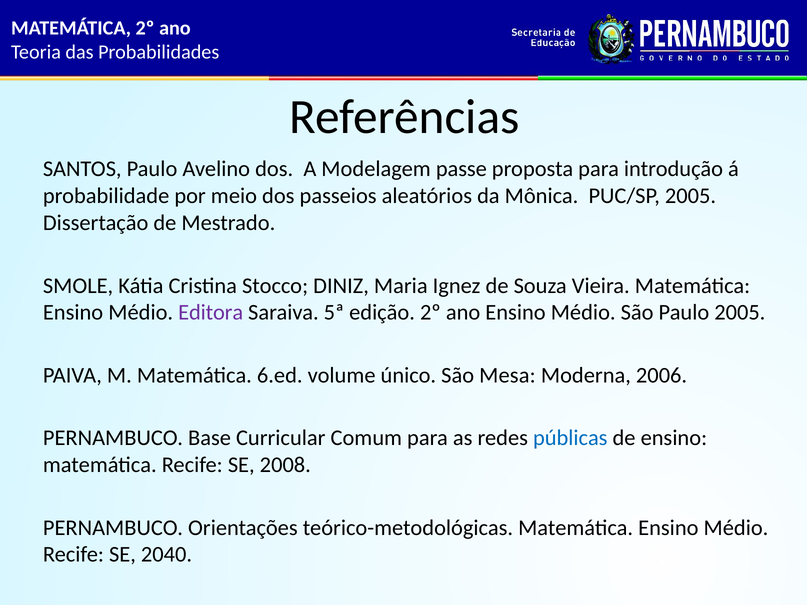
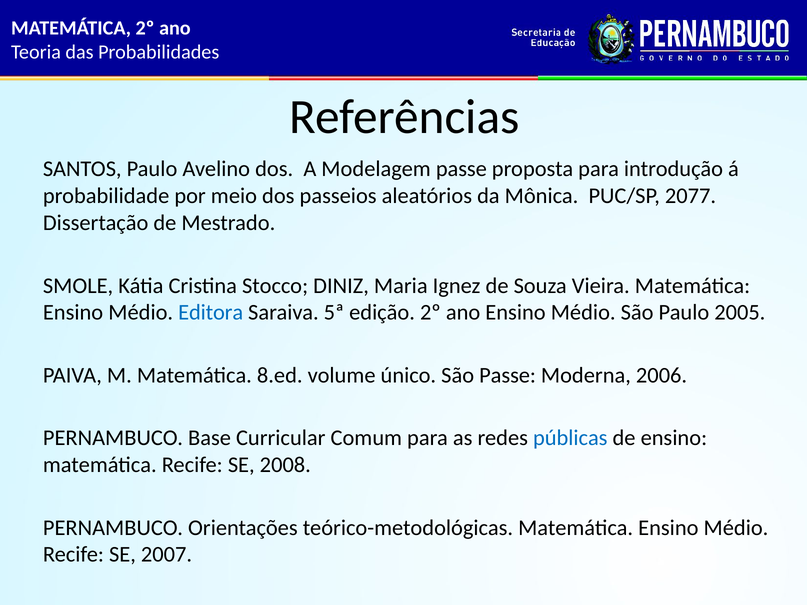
PUC/SP 2005: 2005 -> 2077 (691, 196)
Editora colour: purple -> blue (211, 313)
6.ed: 6.ed -> 8.ed (280, 375)
São Mesa: Mesa -> Passe (508, 375)
2040: 2040 -> 2007 (167, 555)
